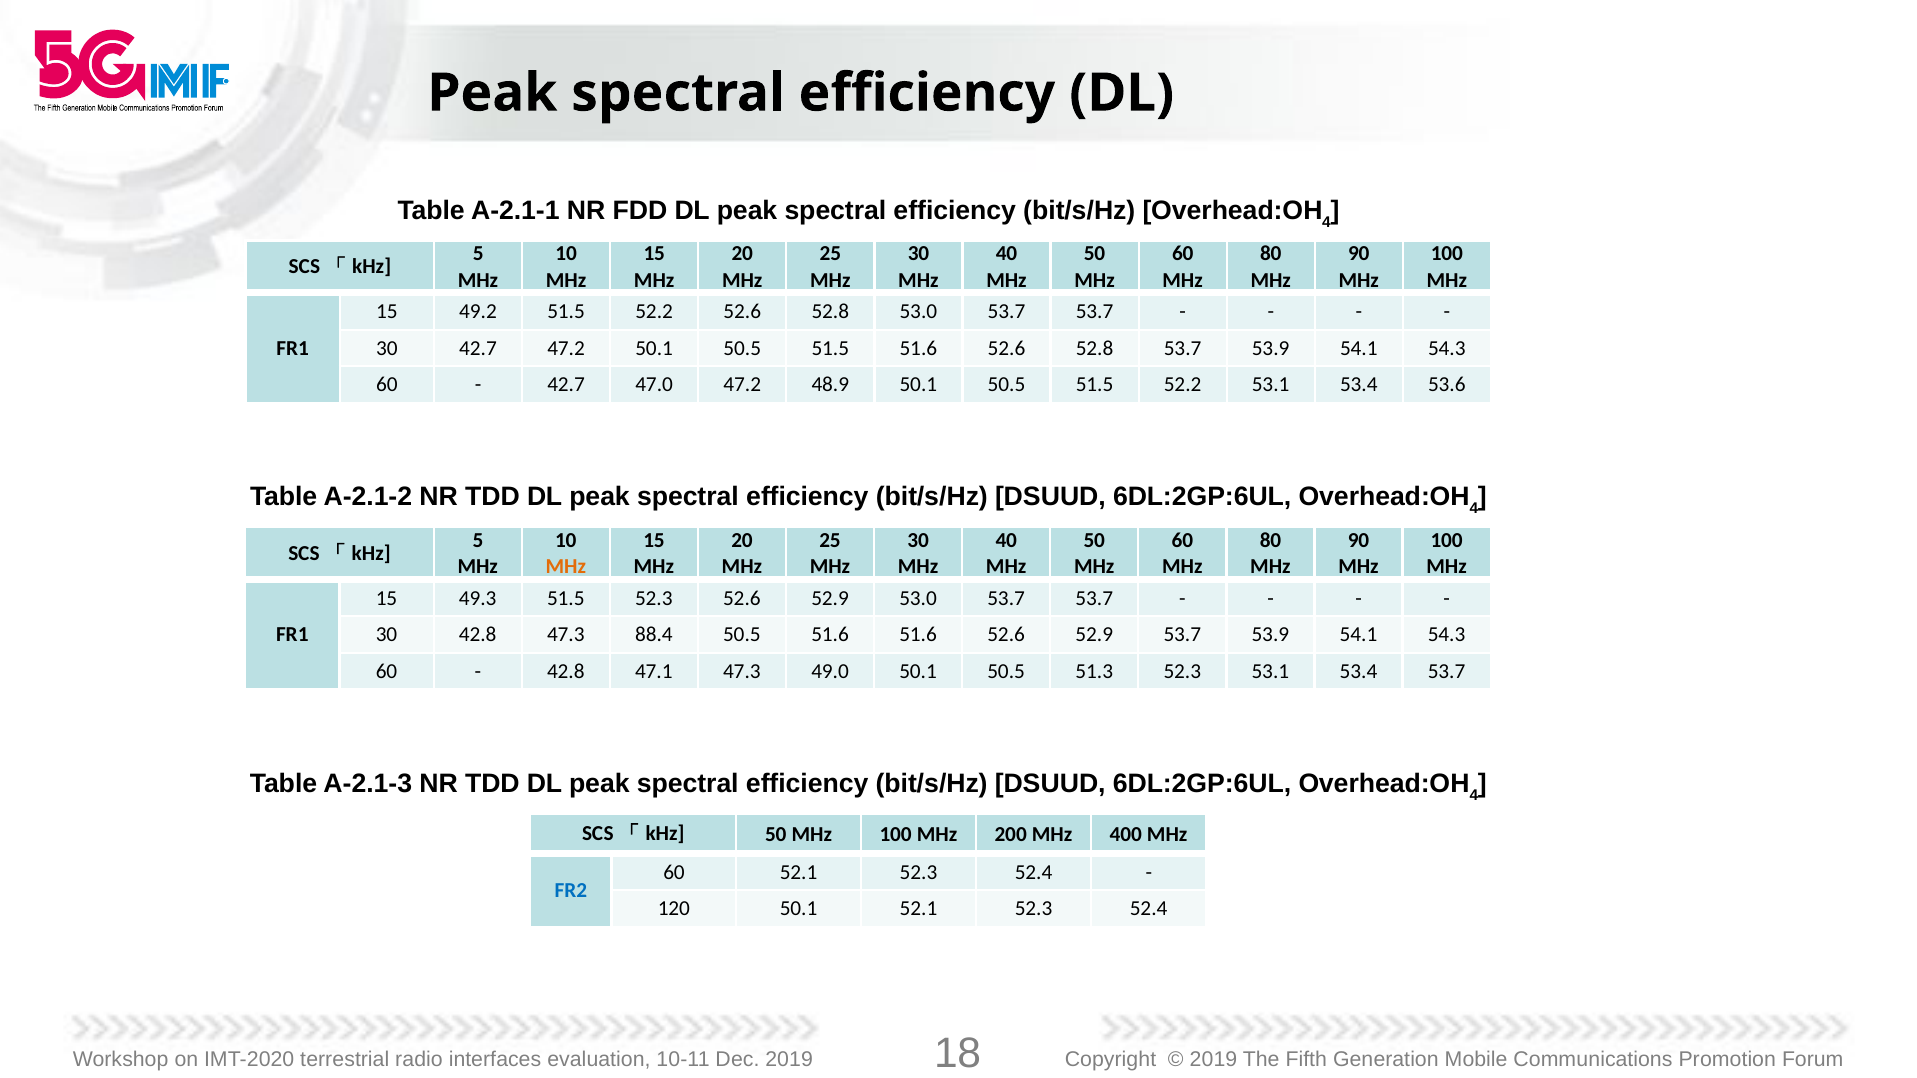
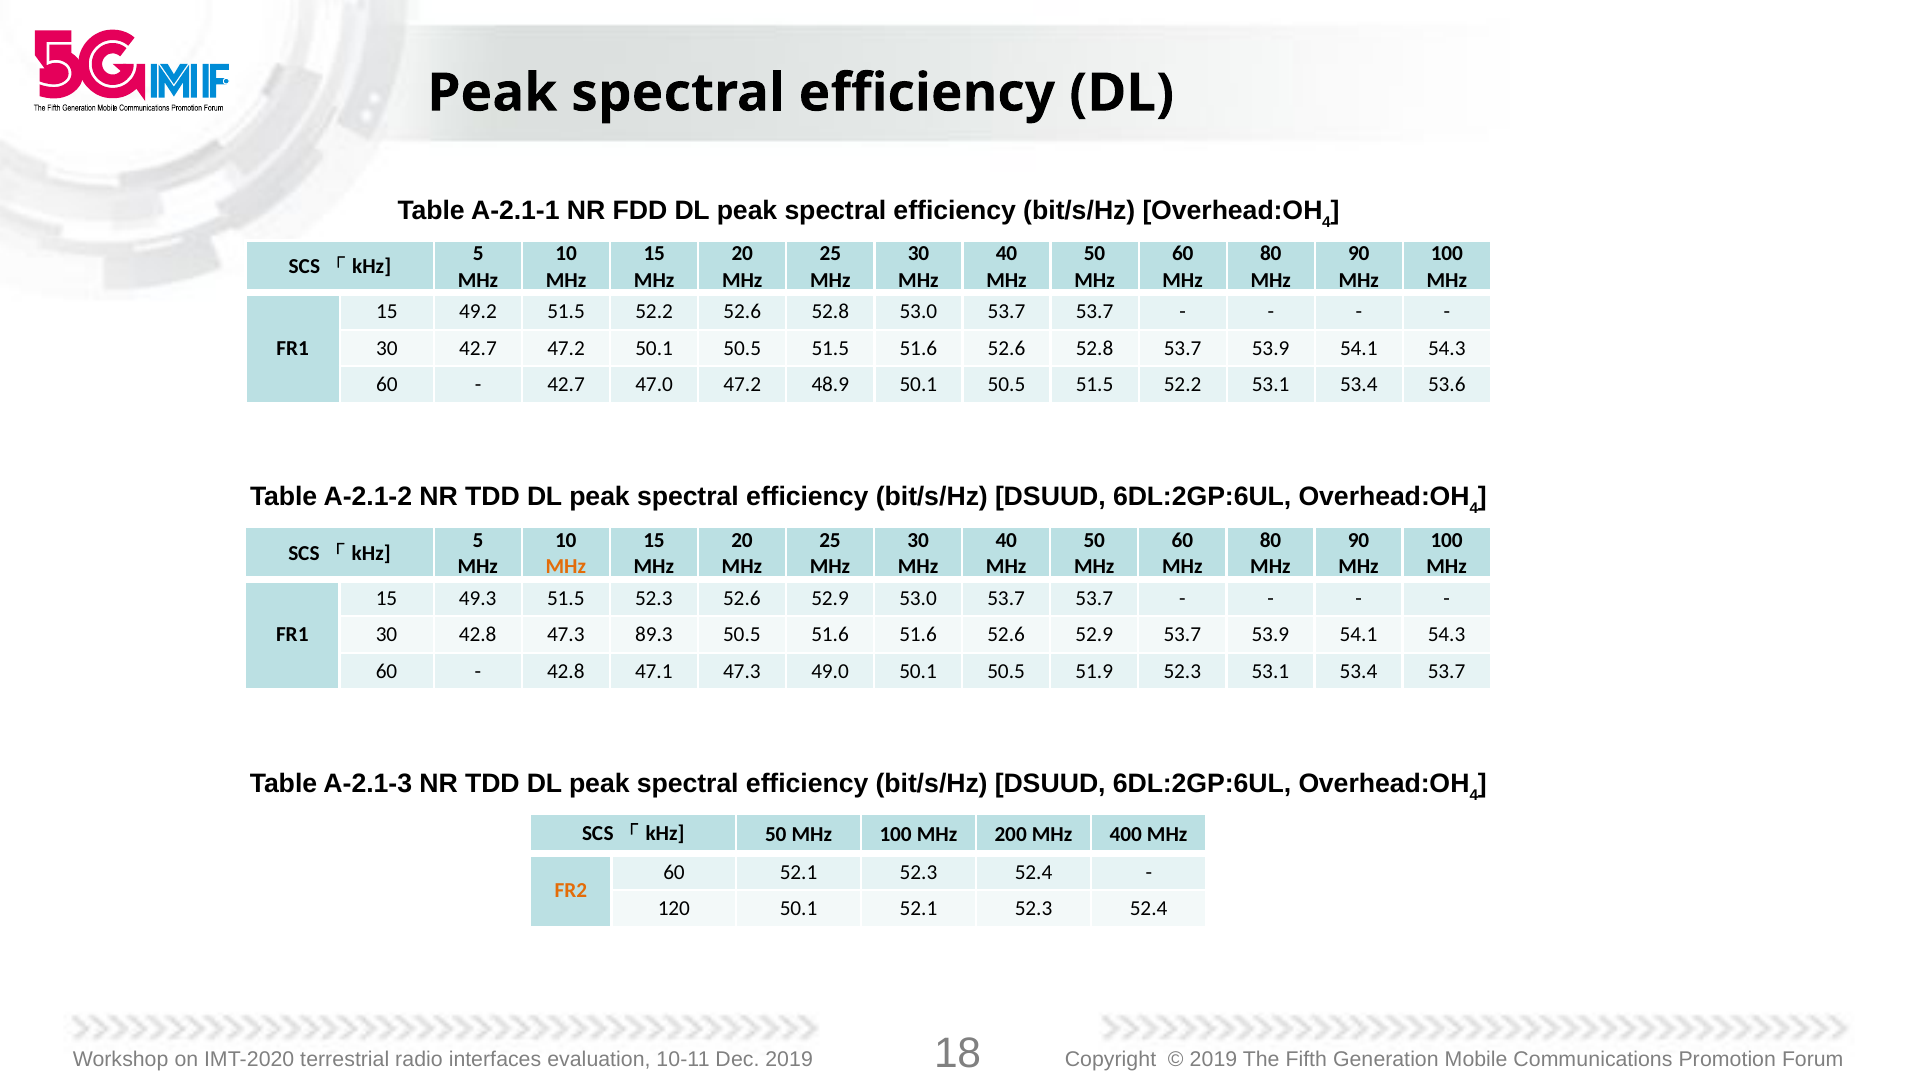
88.4: 88.4 -> 89.3 (654, 635)
51.3: 51.3 -> 51.9 (1094, 672)
FR2 colour: blue -> orange (571, 891)
